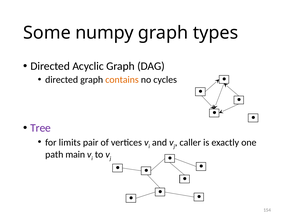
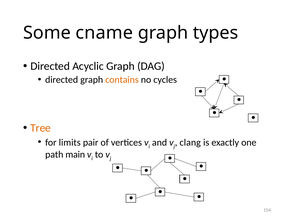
numpy: numpy -> cname (104, 33)
Tree colour: purple -> orange (41, 128)
caller: caller -> clang (190, 143)
